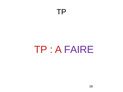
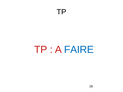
FAIRE colour: purple -> blue (79, 50)
